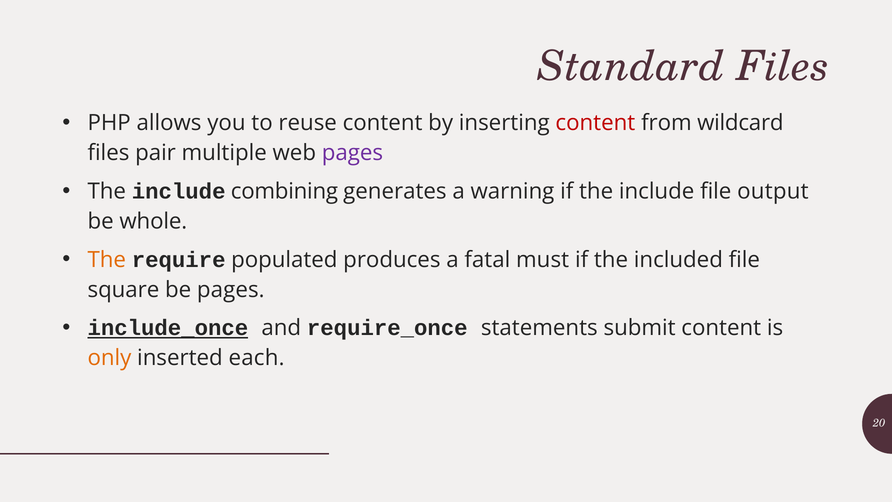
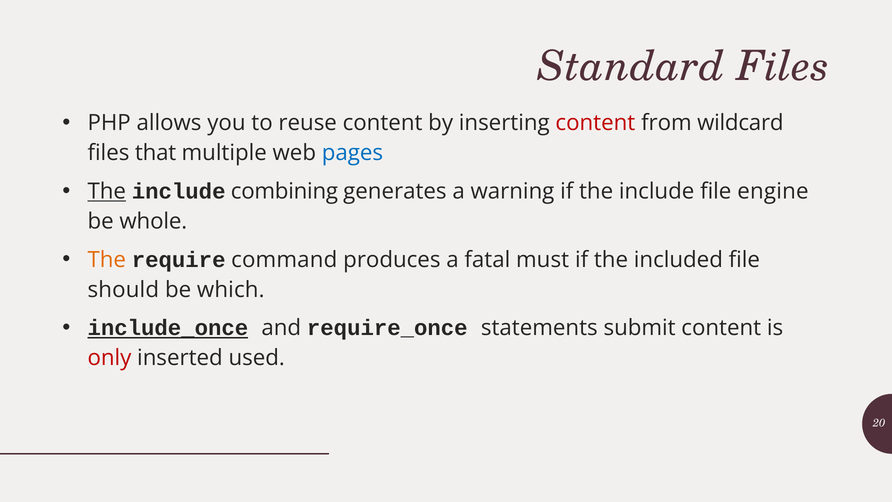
pair: pair -> that (156, 153)
pages colour: purple -> blue (352, 153)
The underline: none -> present (107, 191)
output: output -> engine (773, 191)
populated: populated -> command (284, 260)
square: square -> should (123, 289)
be pages: pages -> which (231, 289)
only colour: orange -> red (109, 358)
each: each -> used (257, 358)
